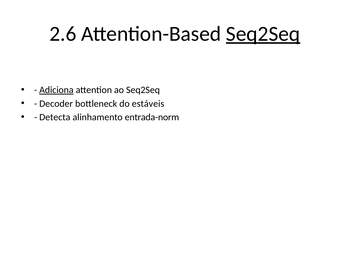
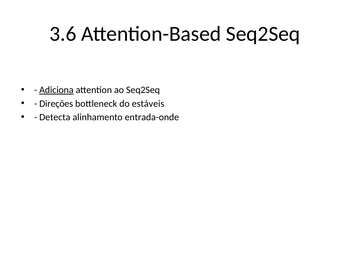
2.6: 2.6 -> 3.6 (63, 34)
Seq2Seq underline: present -> none (263, 34)
Decoder: Decoder -> Direções (56, 104)
entrada-norm: entrada-norm -> entrada-onde (152, 117)
